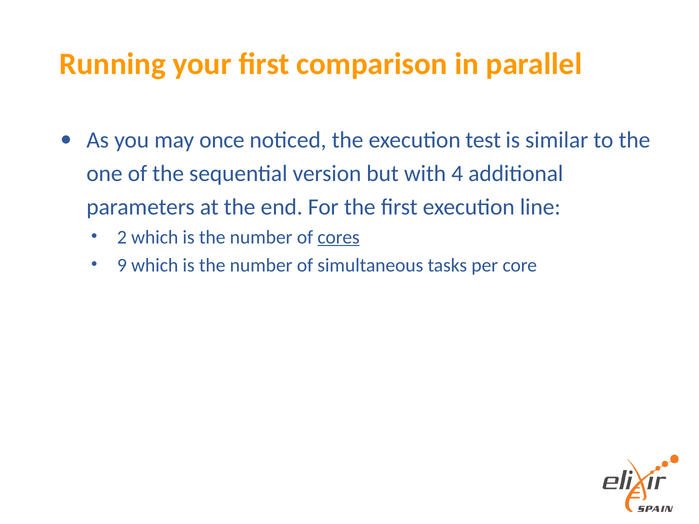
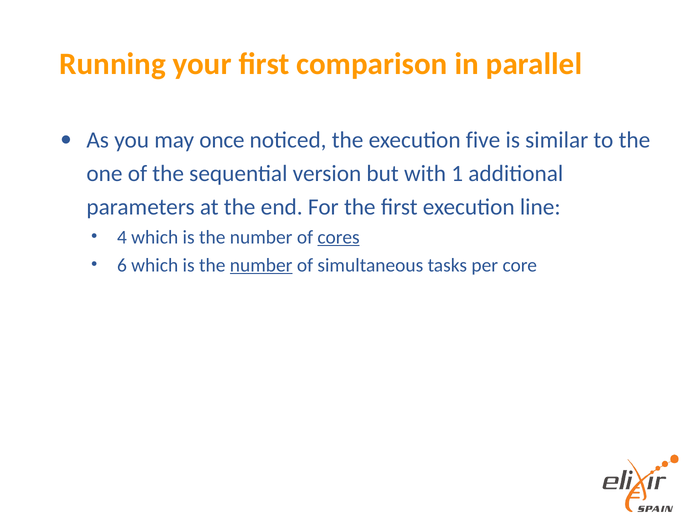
test: test -> five (483, 140)
4: 4 -> 1 (457, 174)
2: 2 -> 4 (122, 237)
9: 9 -> 6 (122, 265)
number underline: none -> present (261, 265)
